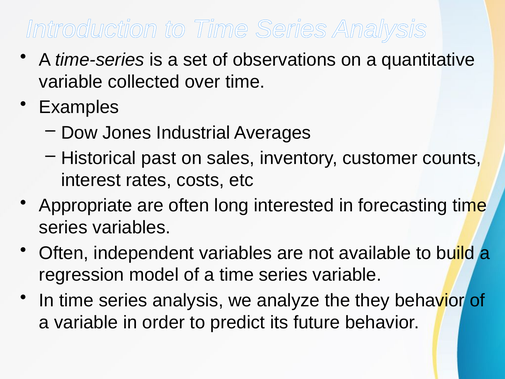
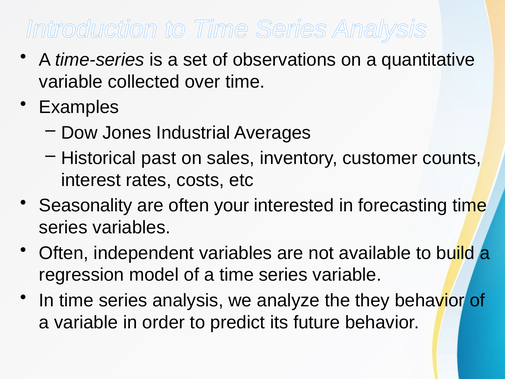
Appropriate: Appropriate -> Seasonality (86, 206)
long: long -> your (232, 206)
